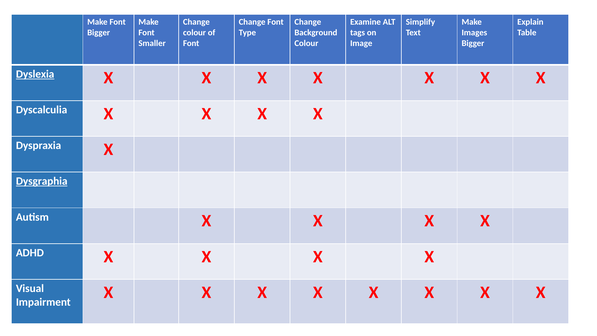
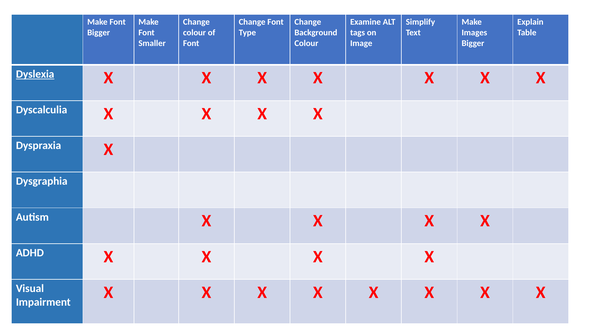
Dysgraphia underline: present -> none (42, 181)
